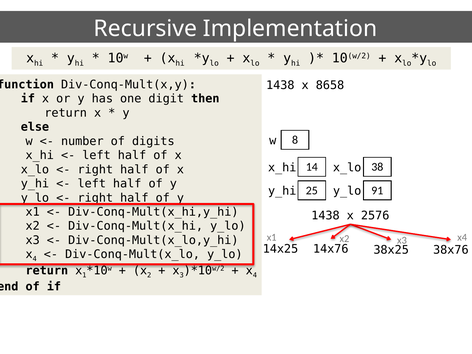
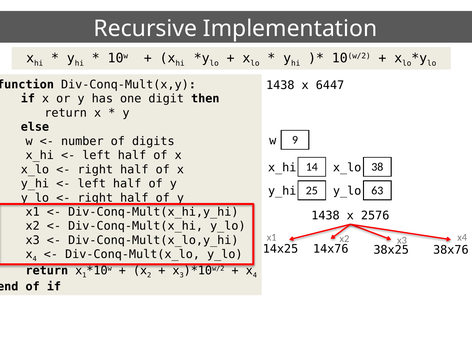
8658: 8658 -> 6447 (330, 85)
8: 8 -> 9 (295, 140)
91: 91 -> 63 (377, 190)
